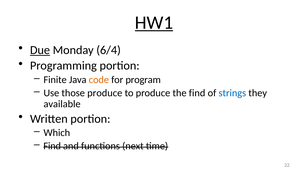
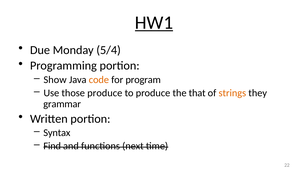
Due underline: present -> none (40, 50)
6/4: 6/4 -> 5/4 (109, 50)
Finite: Finite -> Show (55, 80)
the find: find -> that (197, 93)
strings colour: blue -> orange (232, 93)
available: available -> grammar (62, 104)
Which: Which -> Syntax (57, 133)
